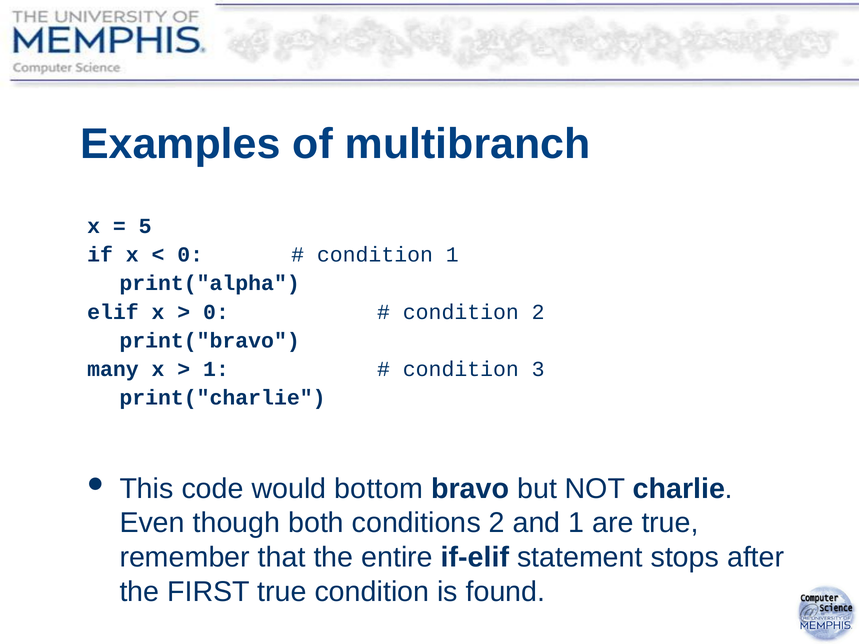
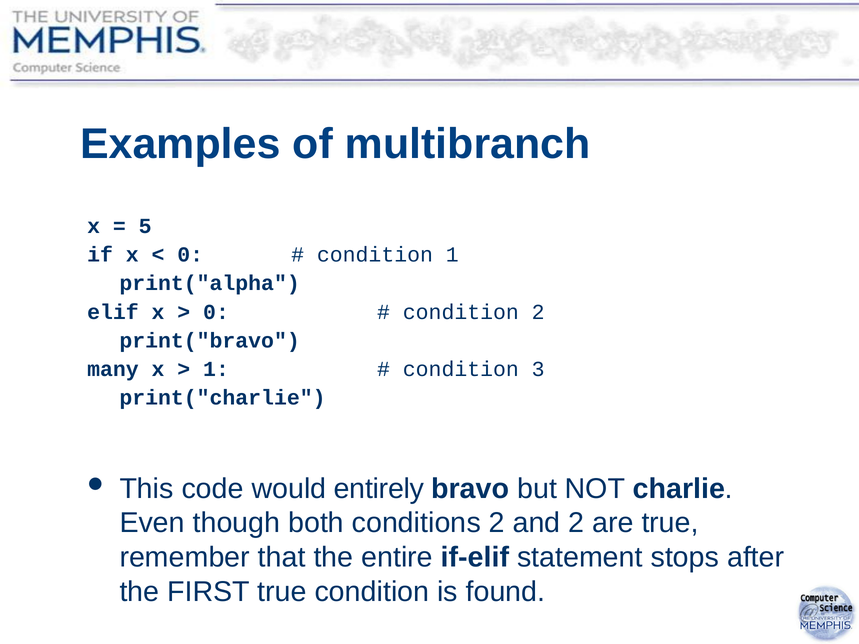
bottom: bottom -> entirely (379, 489)
and 1: 1 -> 2 (576, 523)
